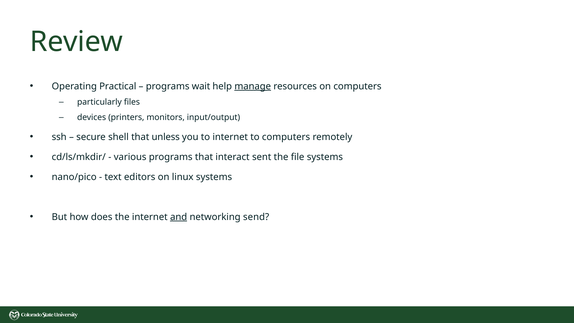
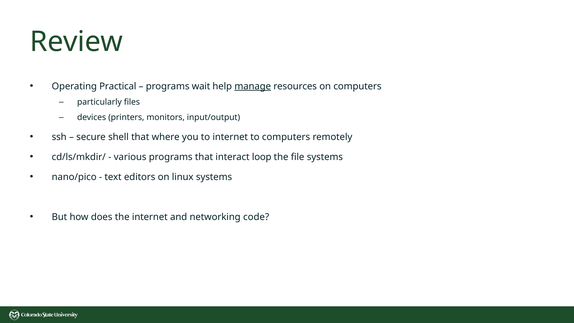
unless: unless -> where (166, 137)
sent: sent -> loop (262, 157)
and underline: present -> none (179, 217)
send: send -> code (256, 217)
